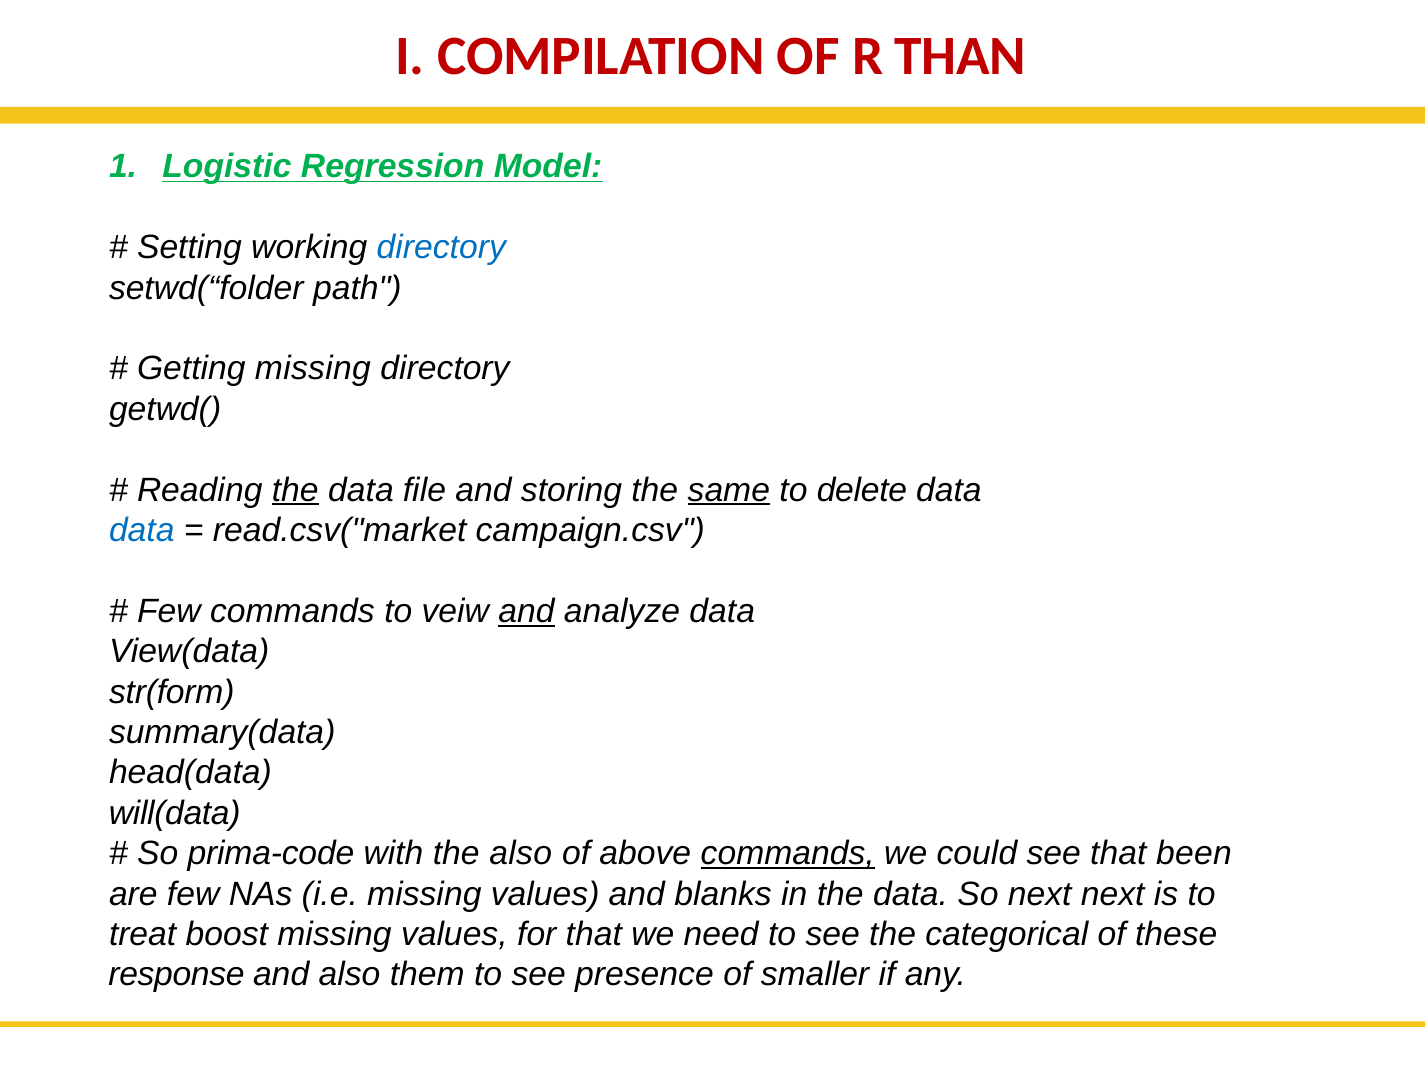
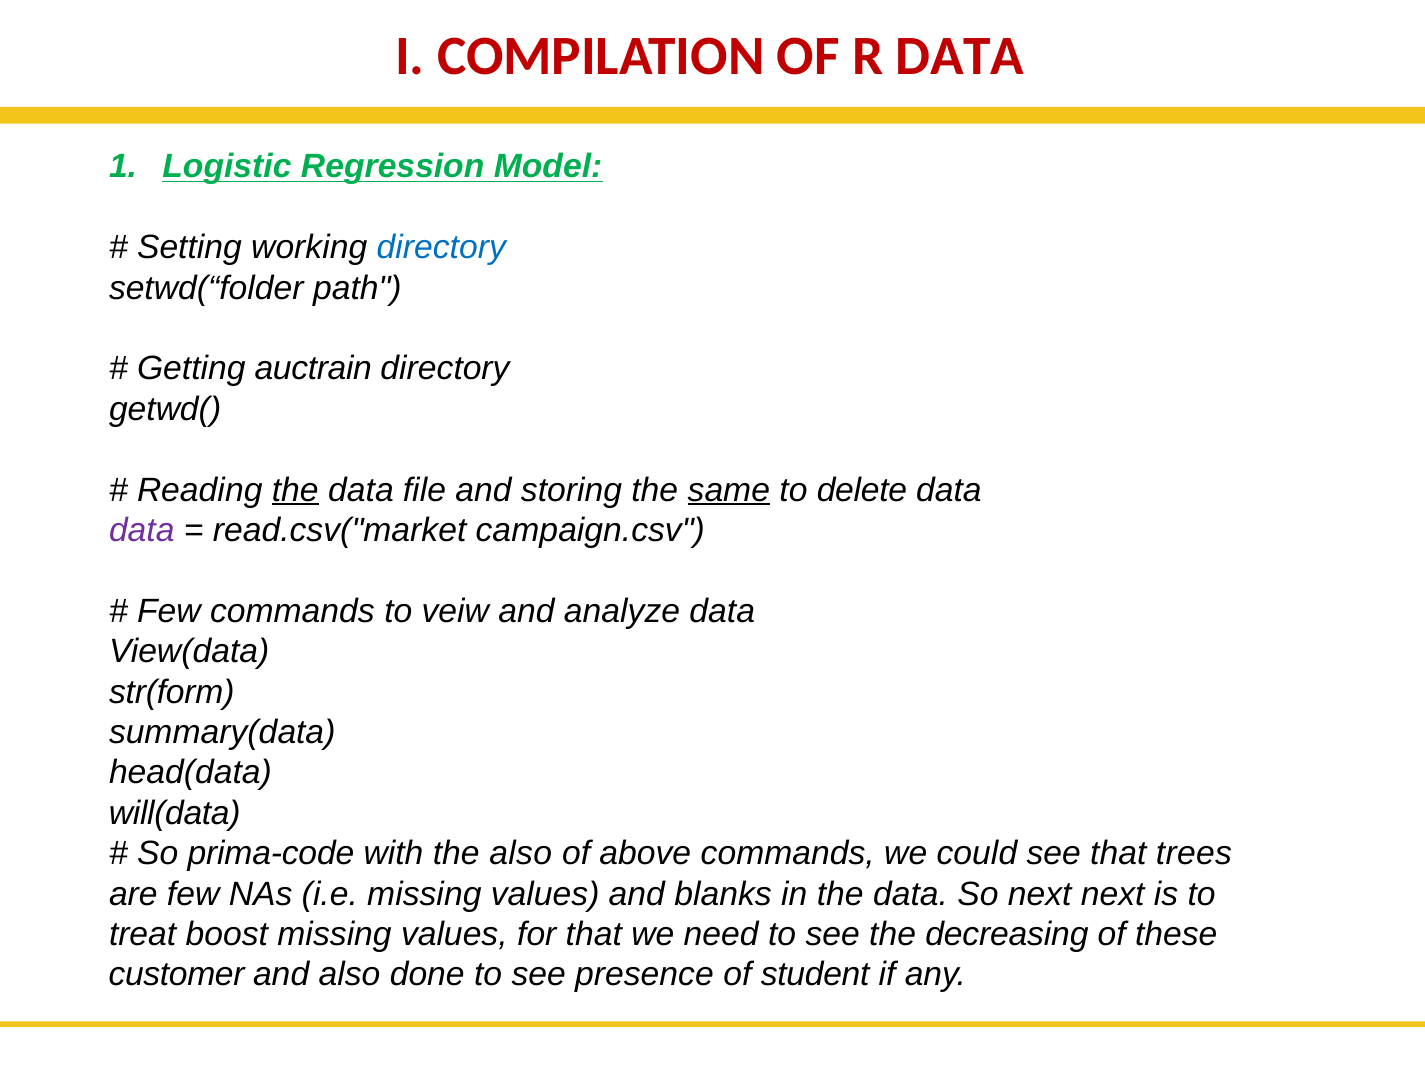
R THAN: THAN -> DATA (960, 56)
Getting missing: missing -> auctrain (313, 369)
data colour: blue -> purple (142, 530)
and underline: present -> none (527, 611)
commands underline: present -> none (788, 853)
been: been -> trees (1194, 853)
categorical: categorical -> decreasing (1007, 934)
response: response -> customer (177, 975)
them: them -> done (427, 975)
smaller: smaller -> student (815, 975)
